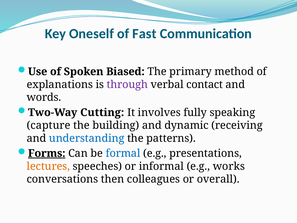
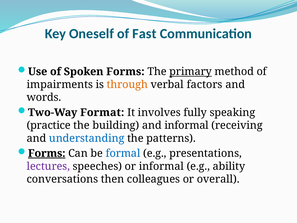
Spoken Biased: Biased -> Forms (125, 72)
primary underline: none -> present (191, 72)
explanations: explanations -> impairments (60, 84)
through colour: purple -> orange (127, 84)
contact: contact -> factors (205, 84)
Cutting: Cutting -> Format (102, 112)
capture: capture -> practice (49, 125)
and dynamic: dynamic -> informal (187, 125)
lectures colour: orange -> purple (48, 166)
works: works -> ability (229, 166)
